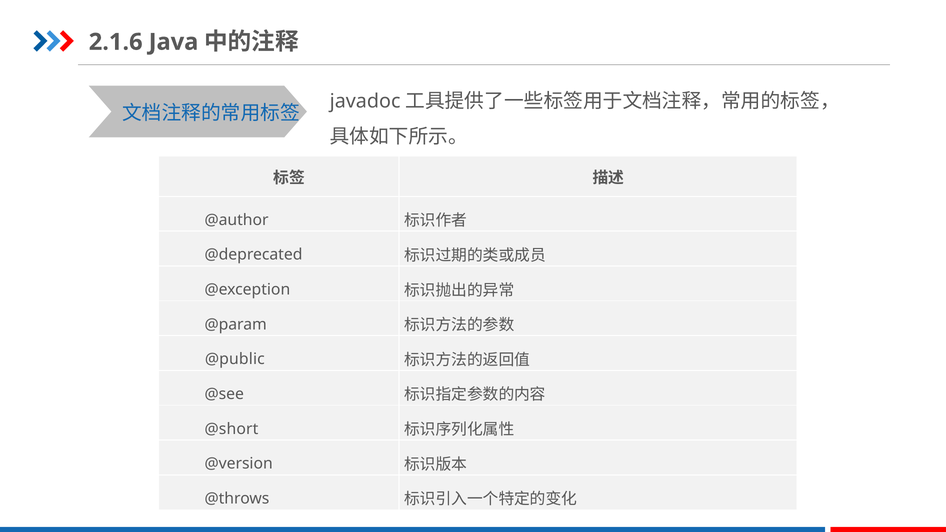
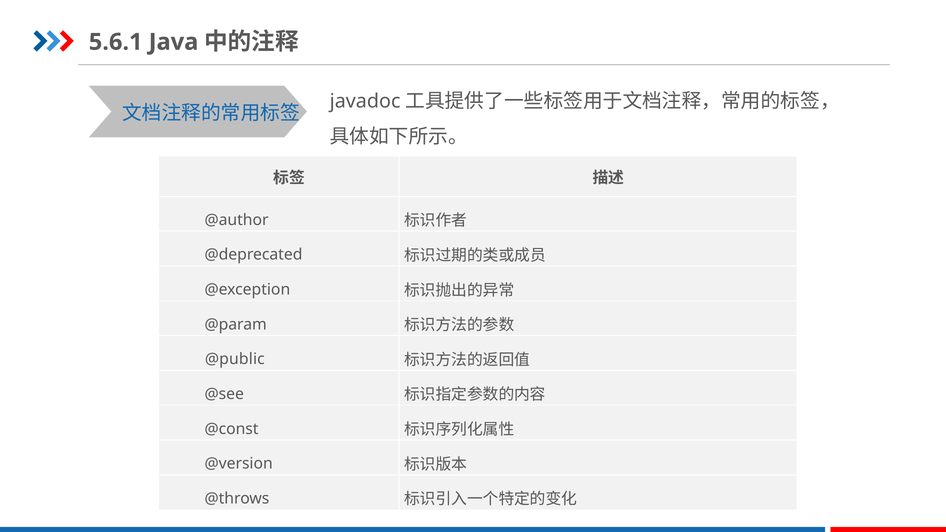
2.1.6: 2.1.6 -> 5.6.1 (116, 42)
@short: @short -> @const (232, 429)
